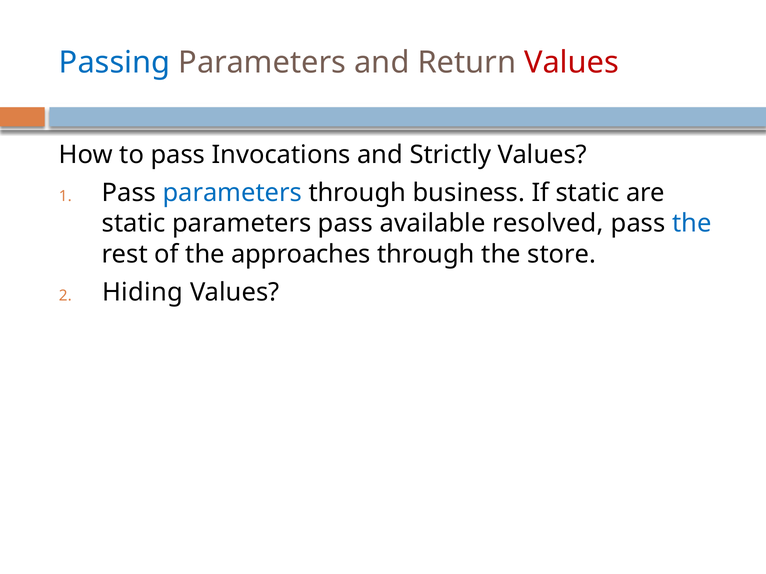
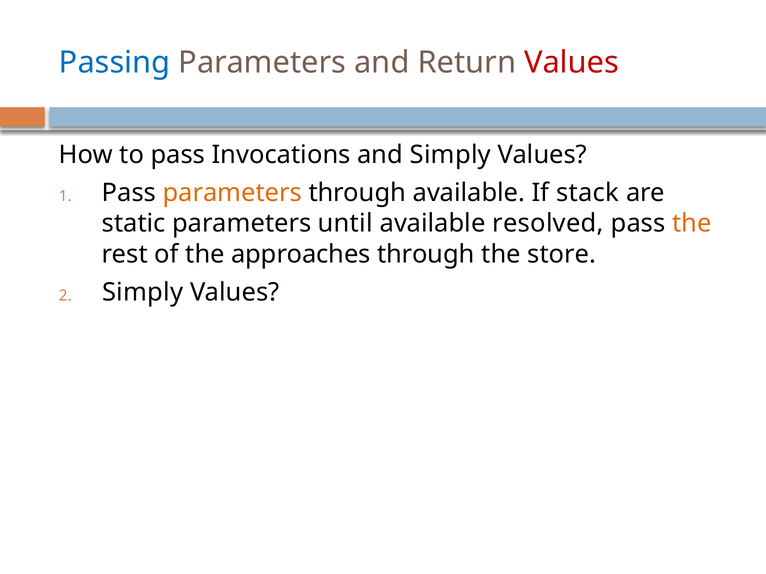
and Strictly: Strictly -> Simply (450, 155)
parameters colour: blue -> orange (232, 193)
through business: business -> available (469, 193)
If static: static -> stack (587, 193)
parameters pass: pass -> until (345, 224)
the colour: blue -> orange (692, 224)
Hiding: Hiding -> Simply (143, 292)
